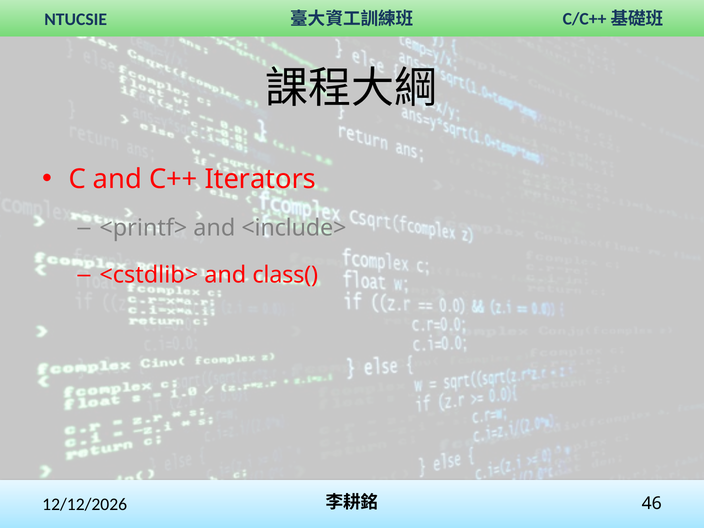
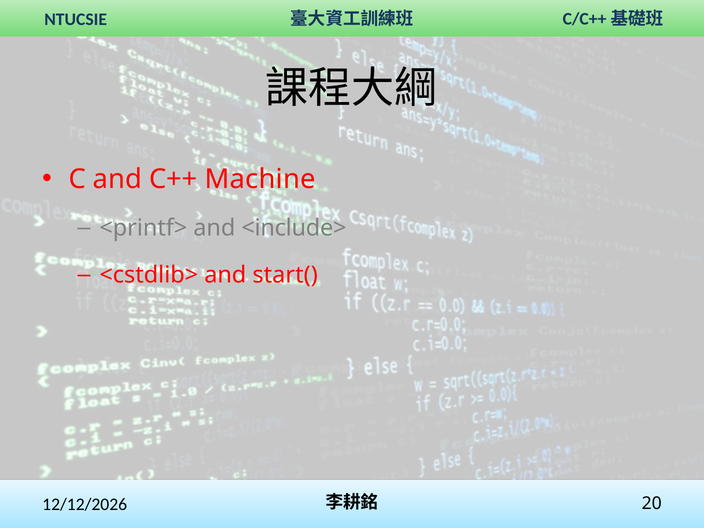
Iterators: Iterators -> Machine (260, 179)
class(: class( -> start( (285, 275)
46: 46 -> 20 (652, 503)
